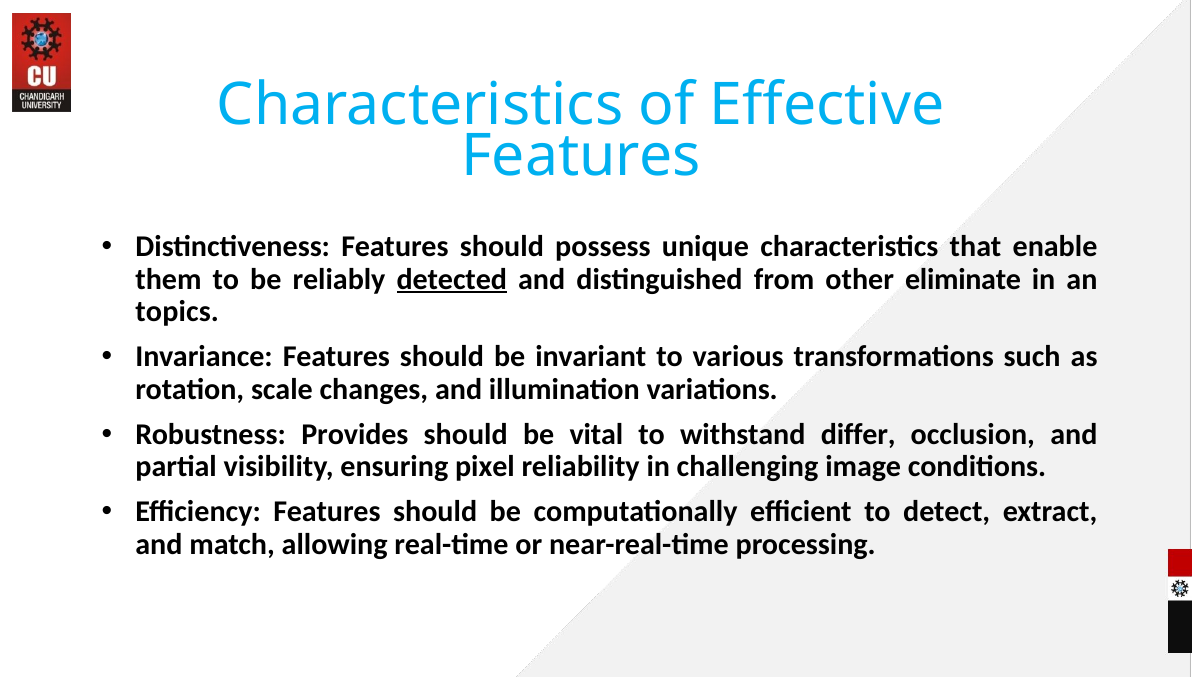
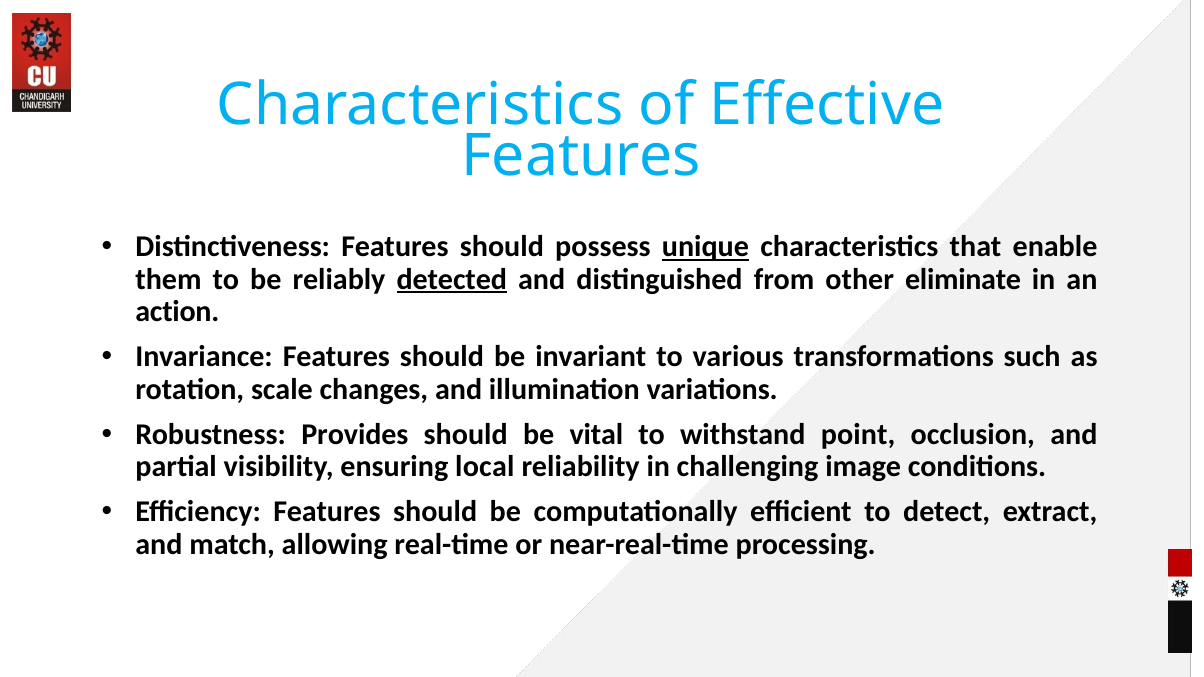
unique underline: none -> present (705, 247)
topics: topics -> action (177, 312)
differ: differ -> point (858, 435)
pixel: pixel -> local (485, 467)
